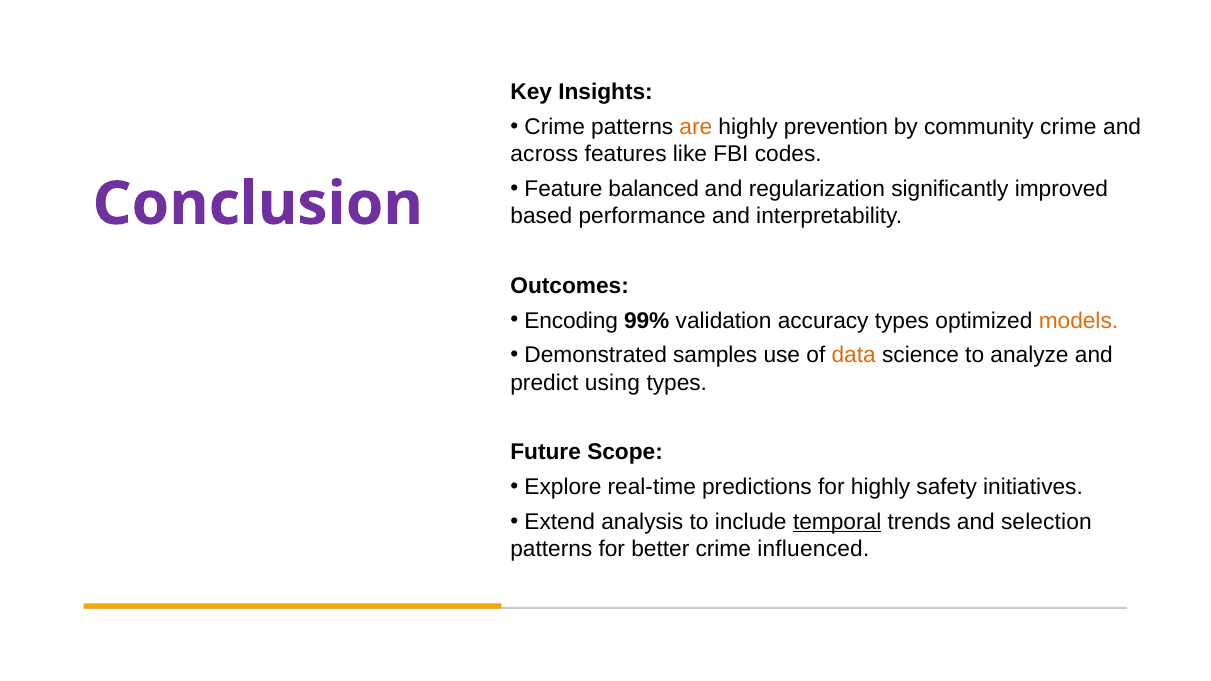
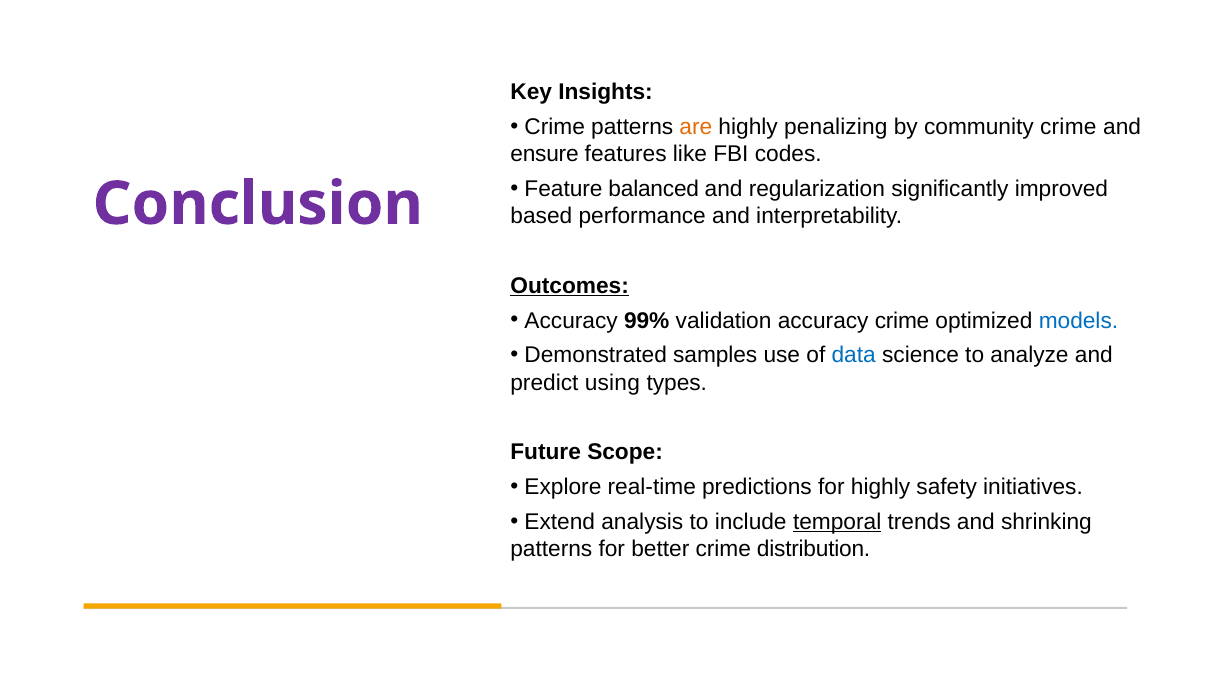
prevention: prevention -> penalizing (836, 127)
across: across -> ensure (545, 154)
Outcomes underline: none -> present (570, 286)
Encoding: Encoding -> Accuracy (571, 321)
accuracy types: types -> crime (902, 321)
models colour: orange -> blue (1078, 321)
data colour: orange -> blue (854, 355)
selection: selection -> shrinking (1046, 522)
influenced: influenced -> distribution (814, 549)
